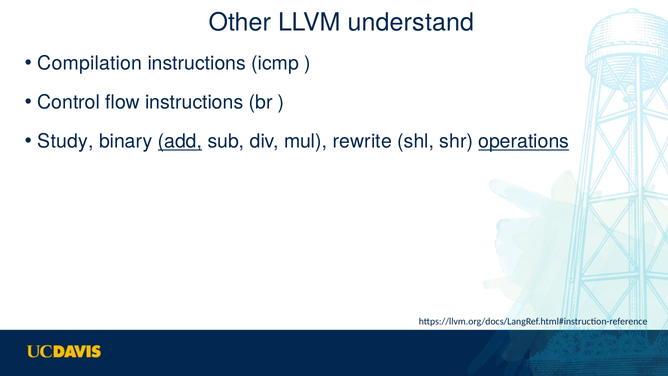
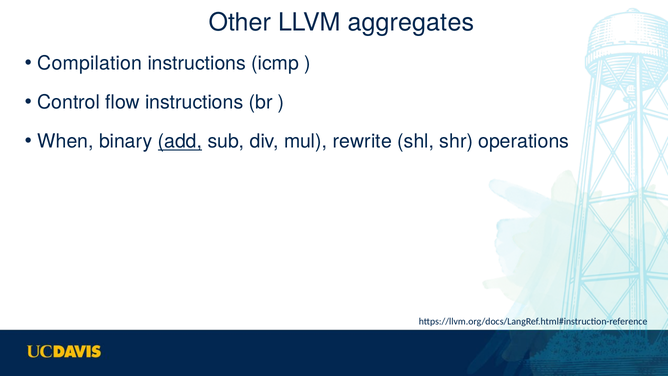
understand: understand -> aggregates (411, 22)
Study: Study -> When (66, 141)
operations underline: present -> none (524, 141)
